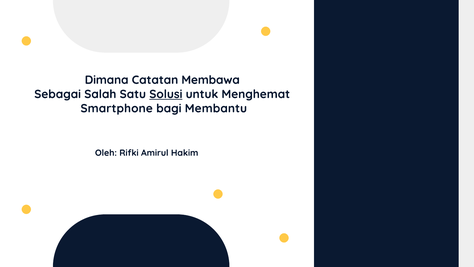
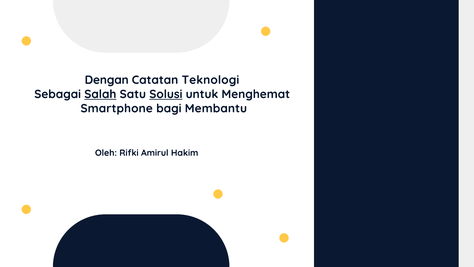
Dimana: Dimana -> Dengan (107, 80)
Membawa: Membawa -> Teknologi (210, 80)
Salah underline: none -> present (100, 94)
